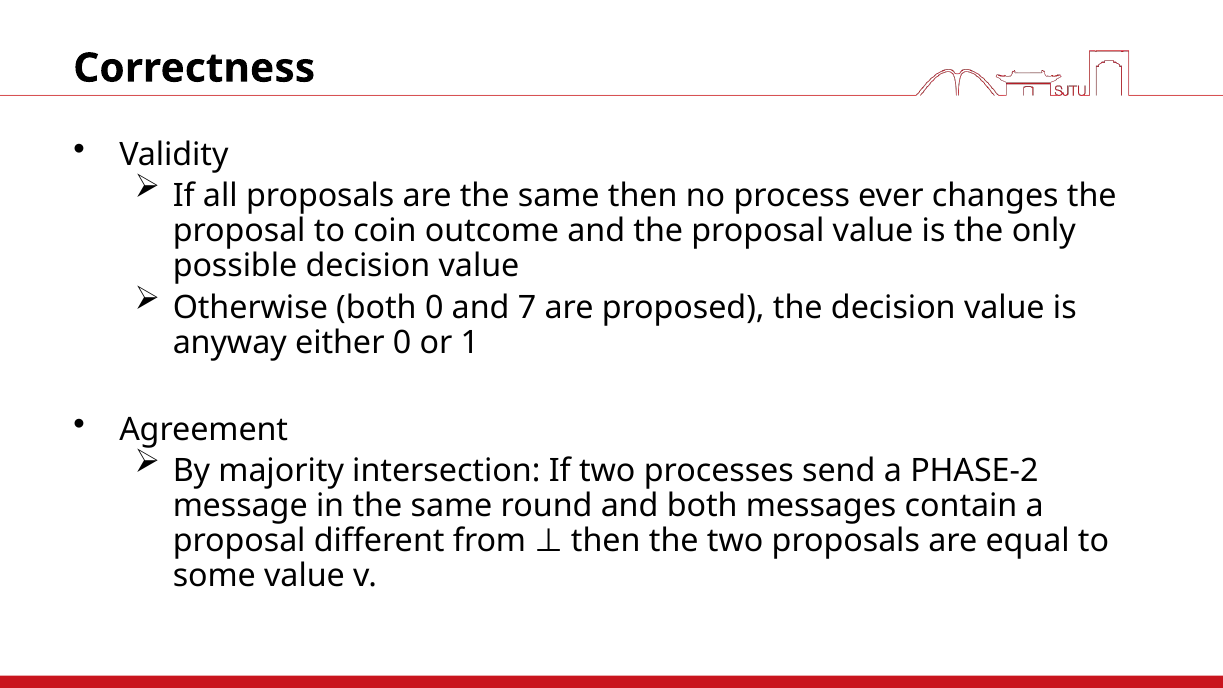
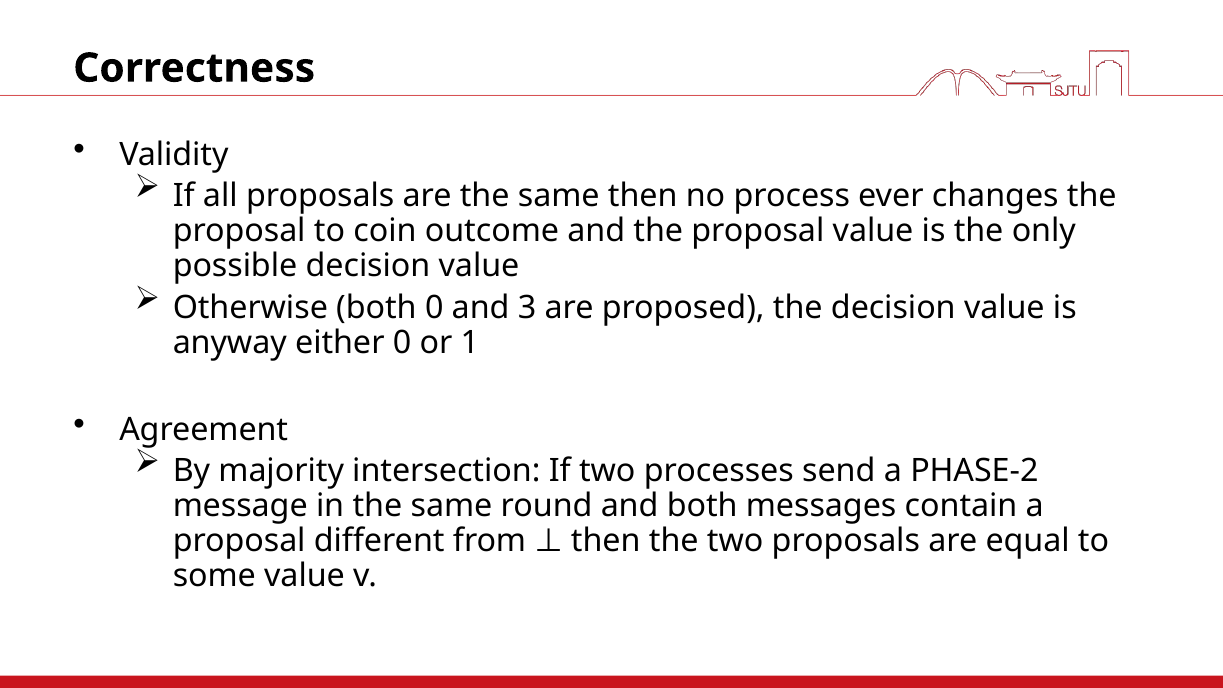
7: 7 -> 3 (527, 308)
